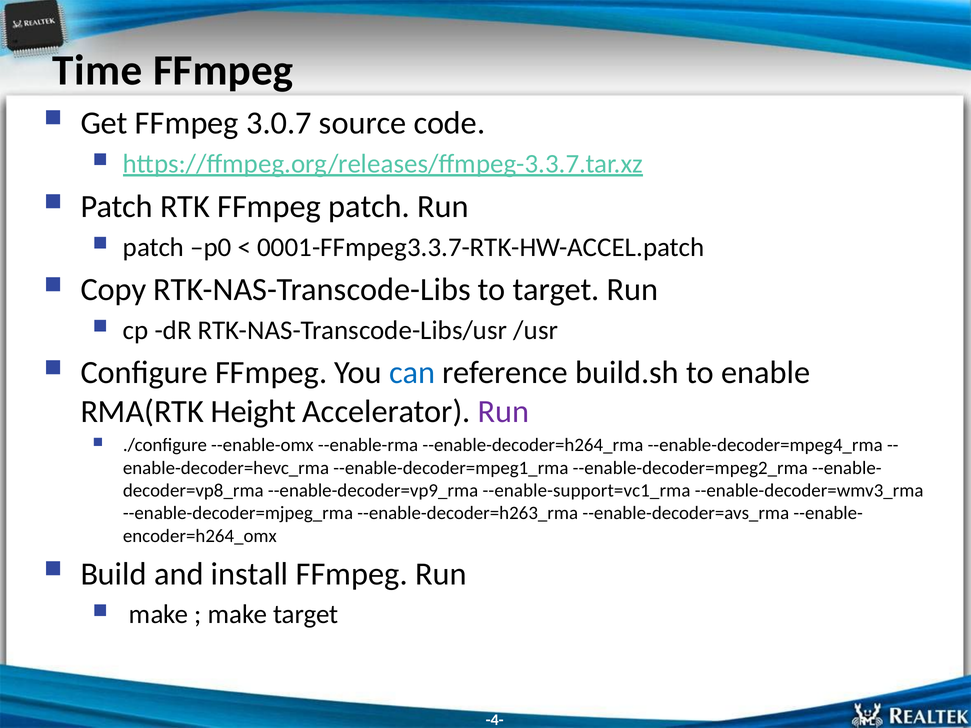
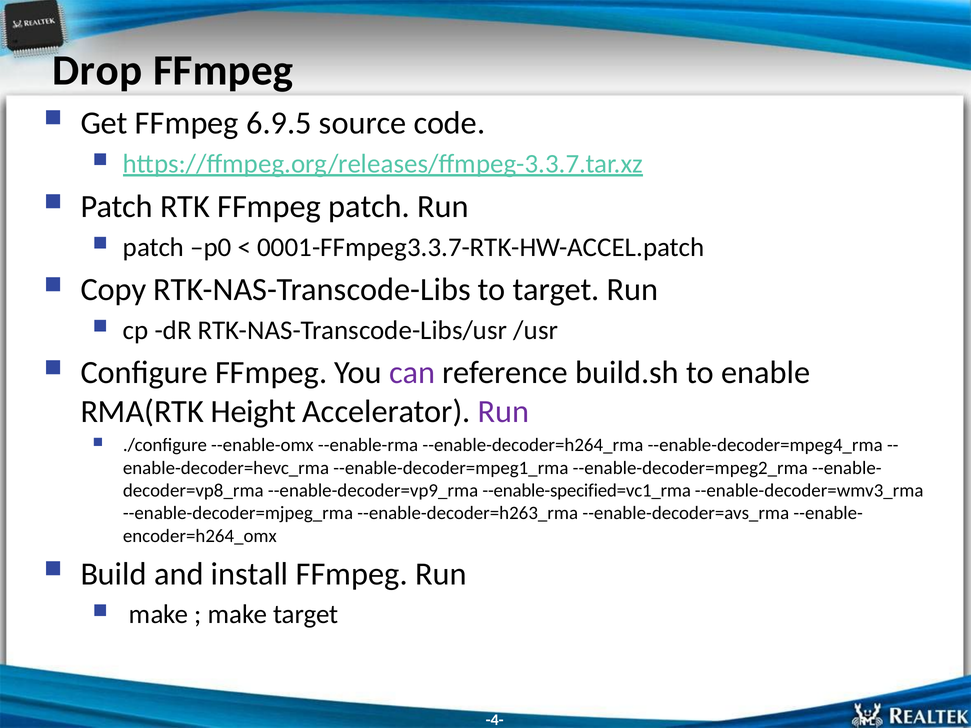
Time: Time -> Drop (97, 71)
3.0.7: 3.0.7 -> 6.9.5 (279, 123)
can colour: blue -> purple (412, 373)
--enable-support=vc1_rma: --enable-support=vc1_rma -> --enable-specified=vc1_rma (587, 491)
